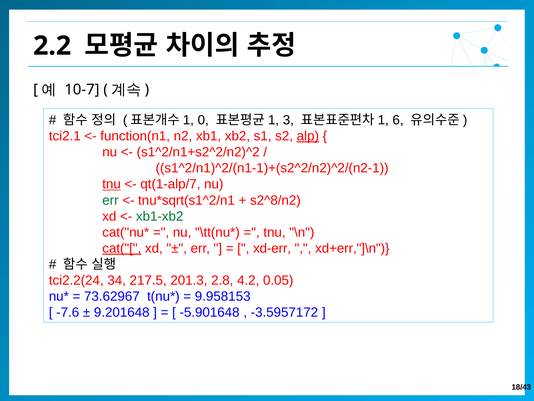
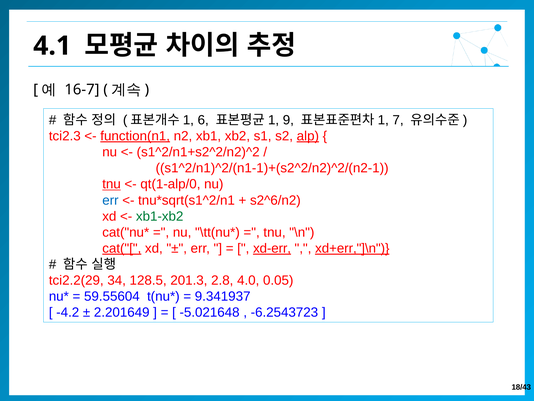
2.2: 2.2 -> 4.1 (52, 46)
10-7: 10-7 -> 16-7 (82, 89)
0: 0 -> 6 (203, 120)
3: 3 -> 9 (288, 120)
6: 6 -> 7 (398, 120)
tci2.1: tci2.1 -> tci2.3 (65, 136)
function(n1 underline: none -> present (135, 136)
qt(1-alp/7: qt(1-alp/7 -> qt(1-alp/0 (170, 184)
err colour: green -> blue (110, 200)
s2^8/n2: s2^8/n2 -> s2^6/n2 (275, 200)
xd-err underline: none -> present (272, 248)
xd+err,"]\n underline: none -> present (352, 248)
tci2.2(24: tci2.2(24 -> tci2.2(29 (76, 280)
217.5: 217.5 -> 128.5 (148, 280)
4.2: 4.2 -> 4.0 (248, 280)
73.62967: 73.62967 -> 59.55604 (112, 296)
9.958153: 9.958153 -> 9.341937 (223, 296)
-7.6: -7.6 -> -4.2 (68, 312)
9.201648: 9.201648 -> 2.201649 (122, 312)
-5.901648: -5.901648 -> -5.021648 (210, 312)
-3.5957172: -3.5957172 -> -6.2543723 (284, 312)
